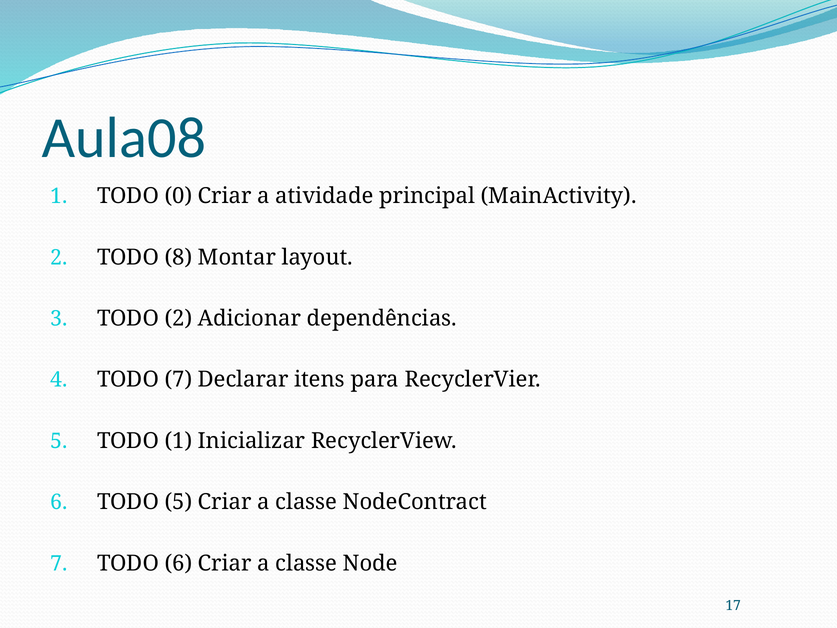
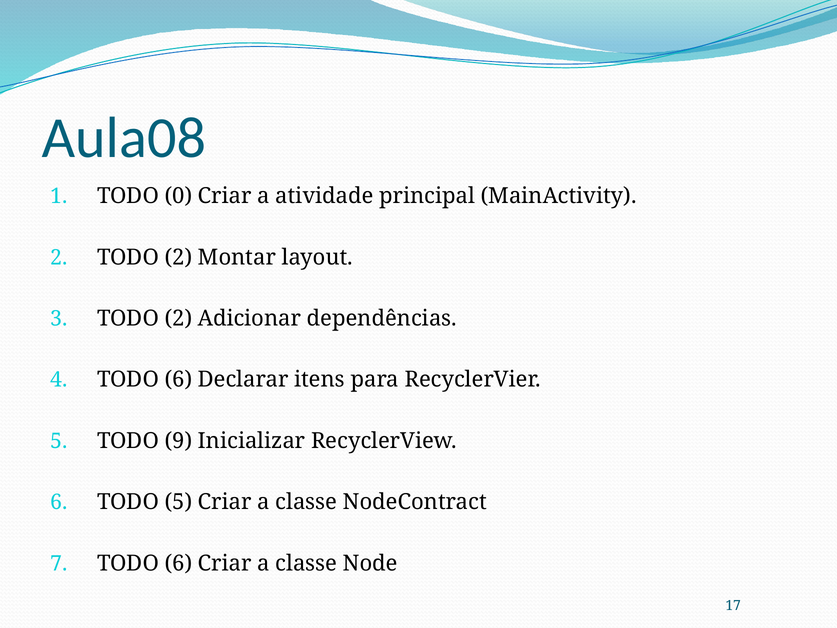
2 TODO 8: 8 -> 2 (178, 257)
4 TODO 7: 7 -> 6 (178, 380)
TODO 1: 1 -> 9 (178, 441)
